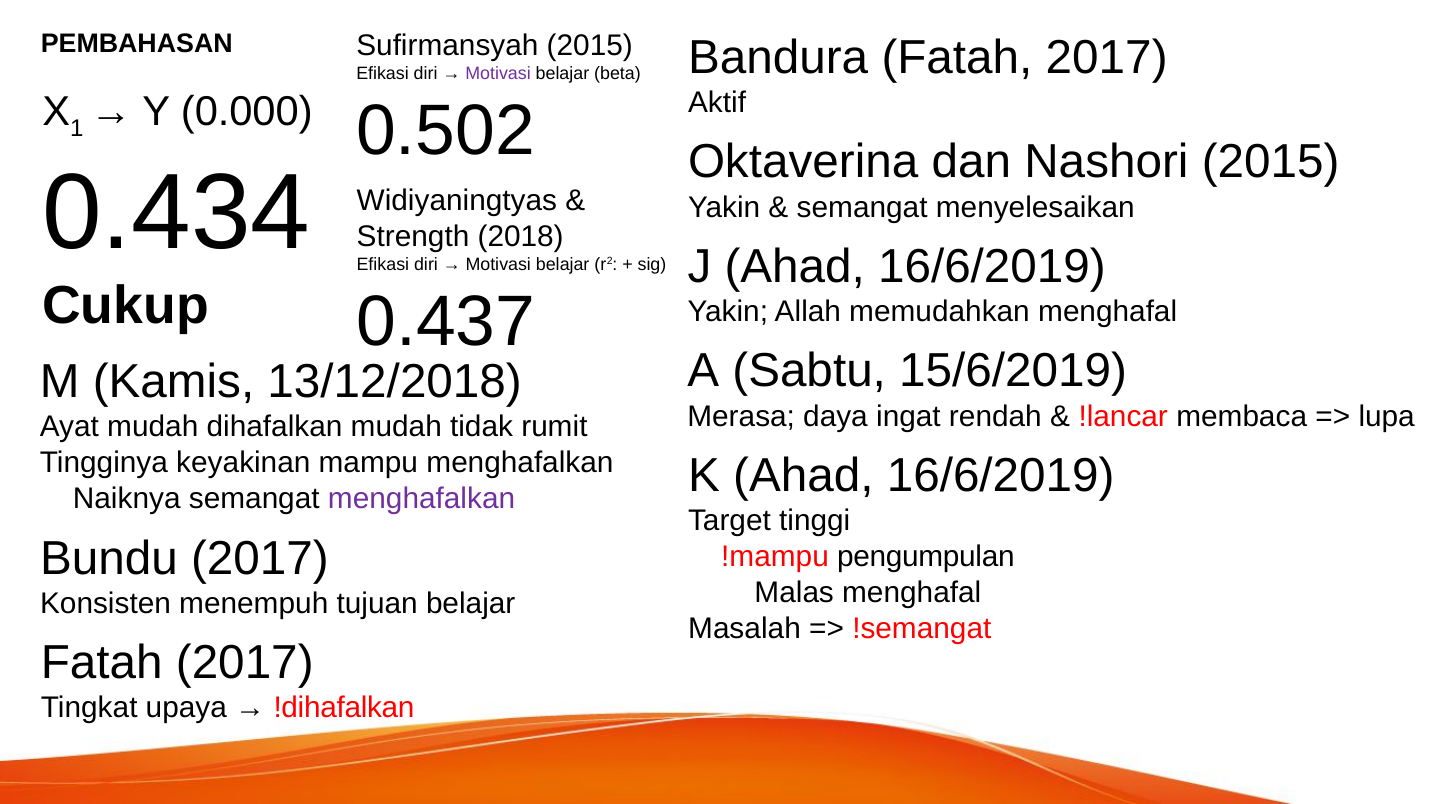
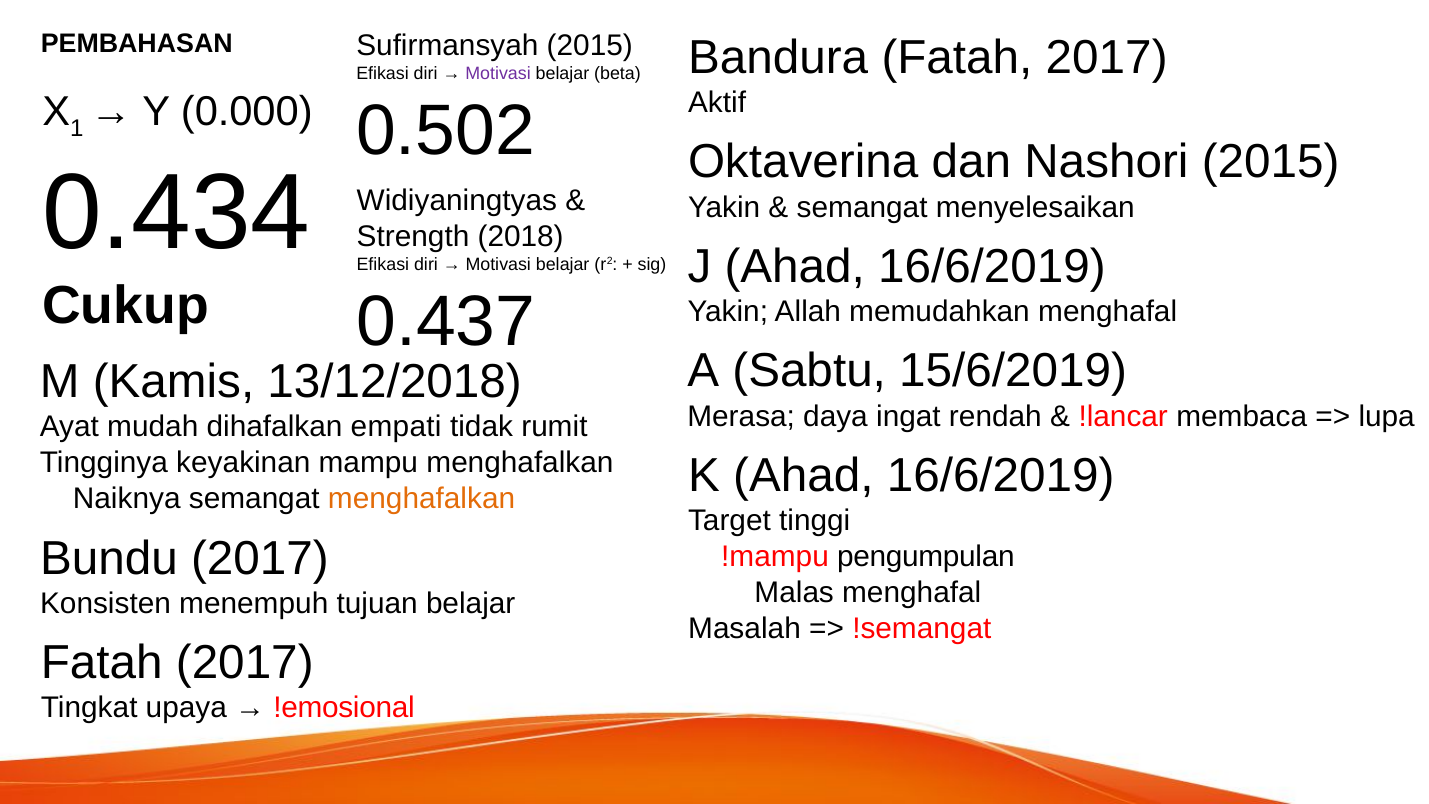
dihafalkan mudah: mudah -> empati (396, 427)
menghafalkan colour: purple -> orange (422, 498)
!dihafalkan: !dihafalkan -> !emosional (344, 708)
